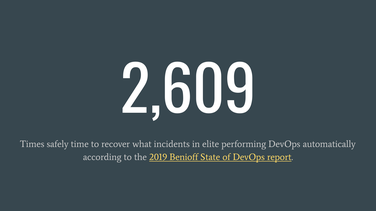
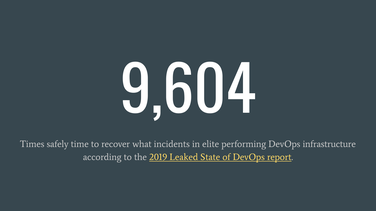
2,609: 2,609 -> 9,604 (188, 92)
automatically: automatically -> infrastructure (329, 145)
Benioff: Benioff -> Leaked (184, 157)
